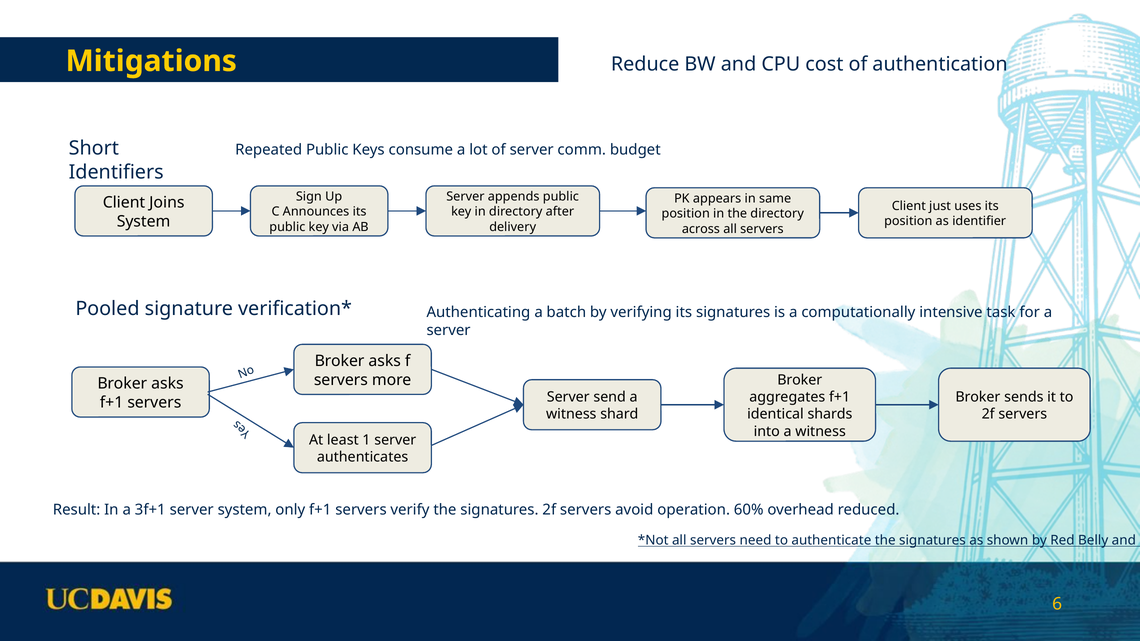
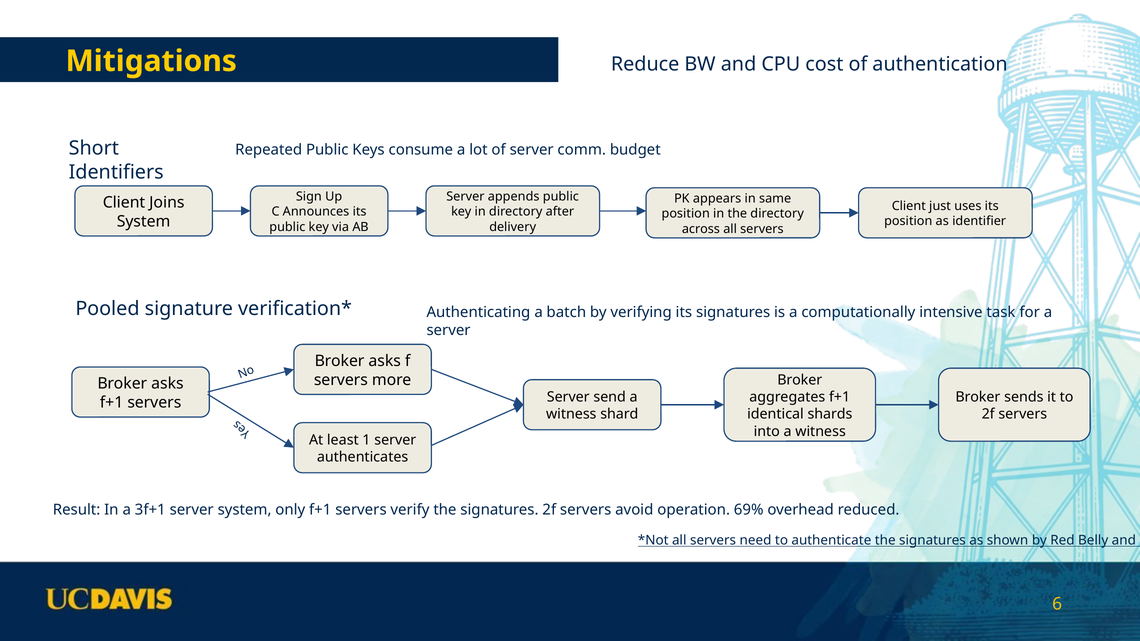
60%: 60% -> 69% (749, 510)
